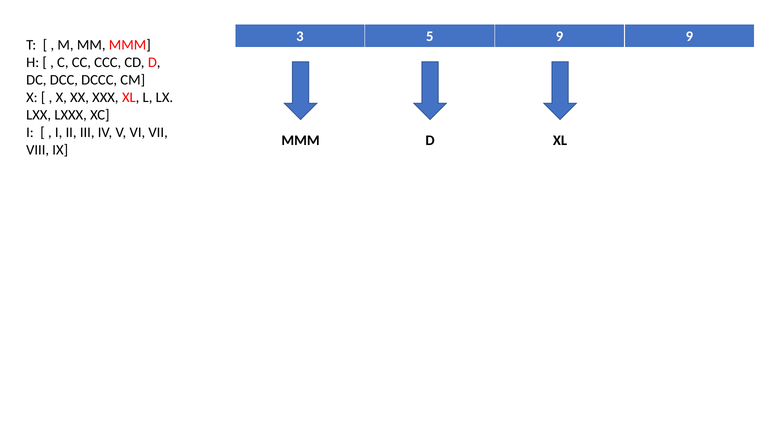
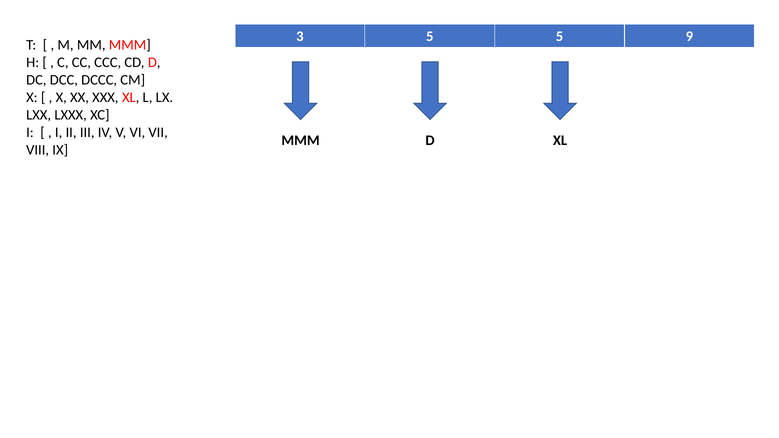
5 9: 9 -> 5 (560, 36)
